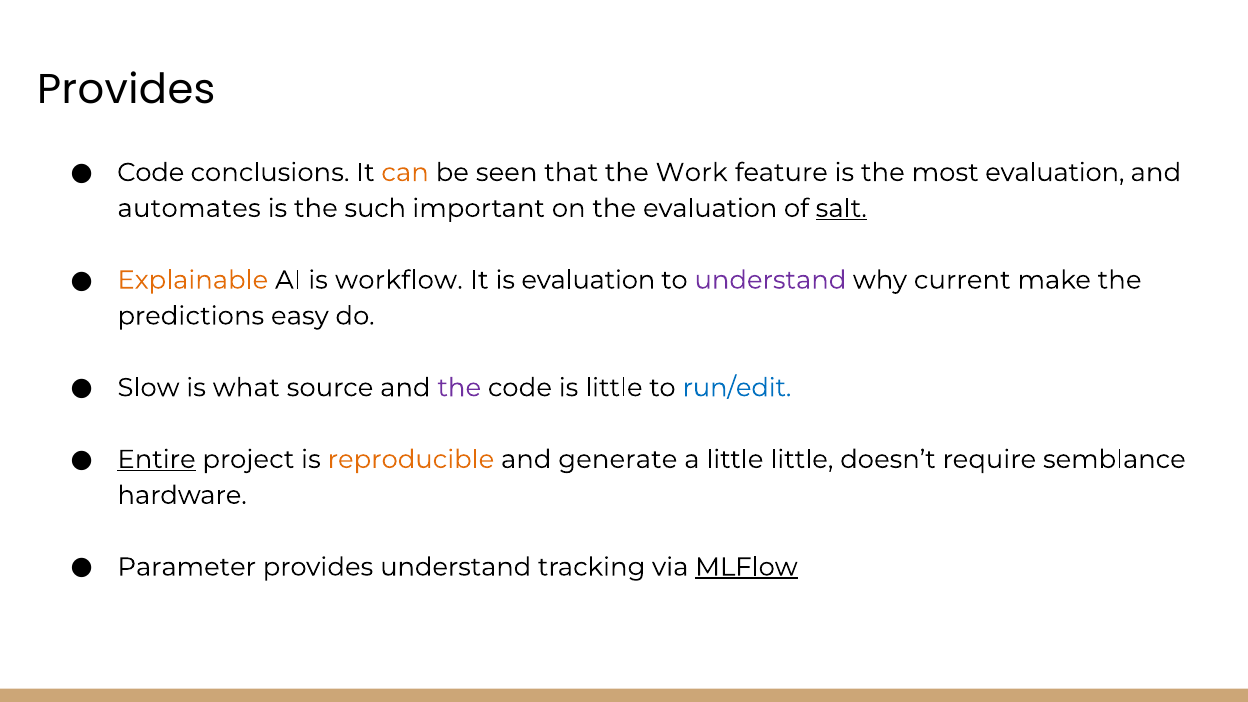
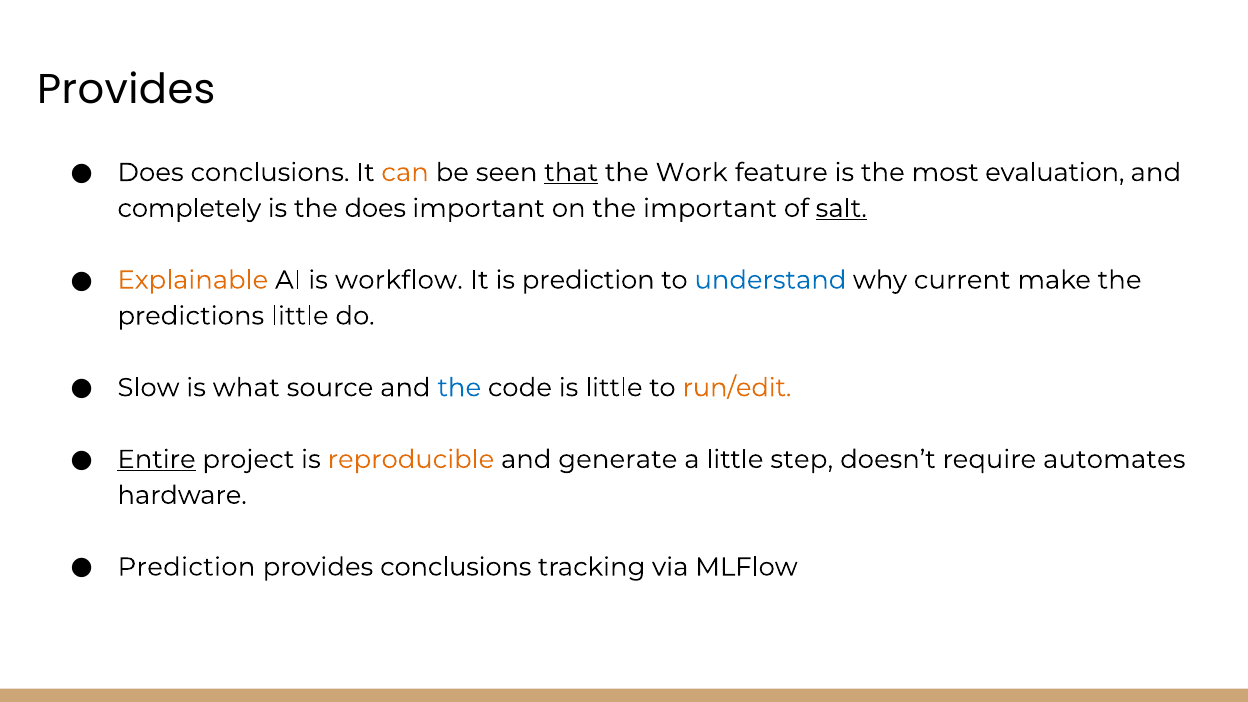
Code: Code -> Does (151, 172)
that underline: none -> present (571, 172)
automates: automates -> completely (189, 208)
the such: such -> does (375, 208)
the evaluation: evaluation -> important (710, 208)
is evaluation: evaluation -> prediction (588, 280)
understand colour: purple -> blue (770, 280)
predictions easy: easy -> little (300, 316)
the colour: purple -> blue (459, 388)
run/edit colour: blue -> orange (737, 388)
little little: little -> step (802, 459)
semblance: semblance -> automates (1114, 459)
Parameter: Parameter -> Prediction (187, 567)
provides understand: understand -> conclusions (456, 567)
MLFlow underline: present -> none (746, 567)
